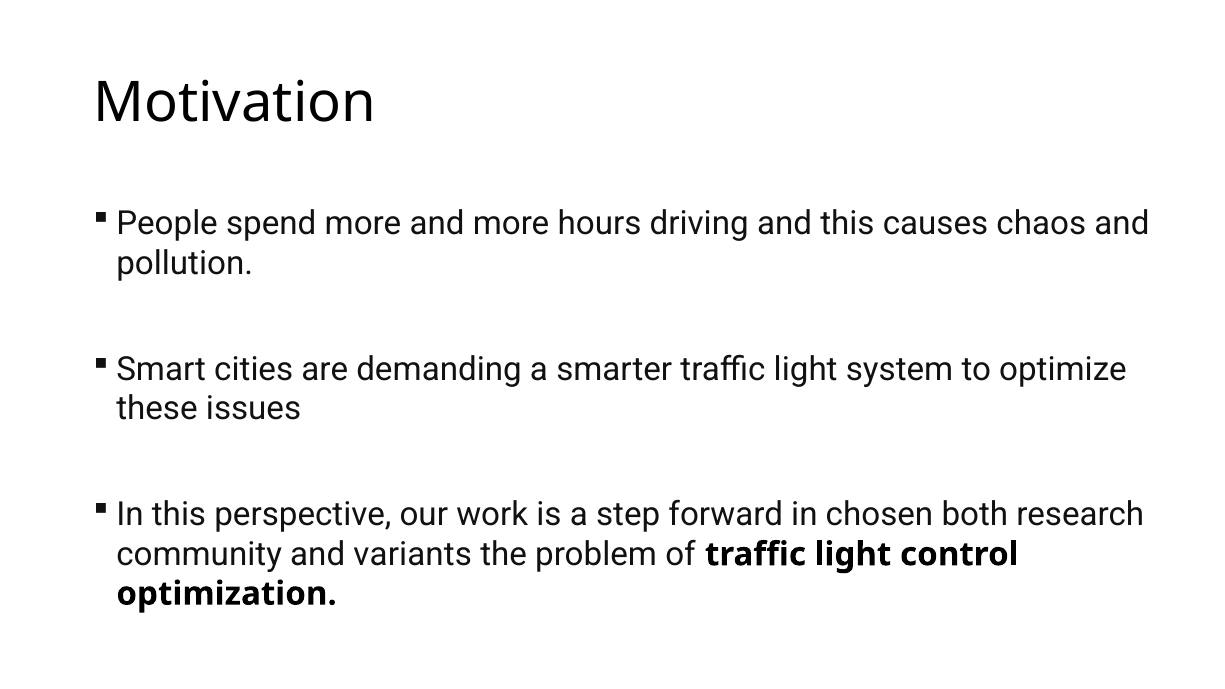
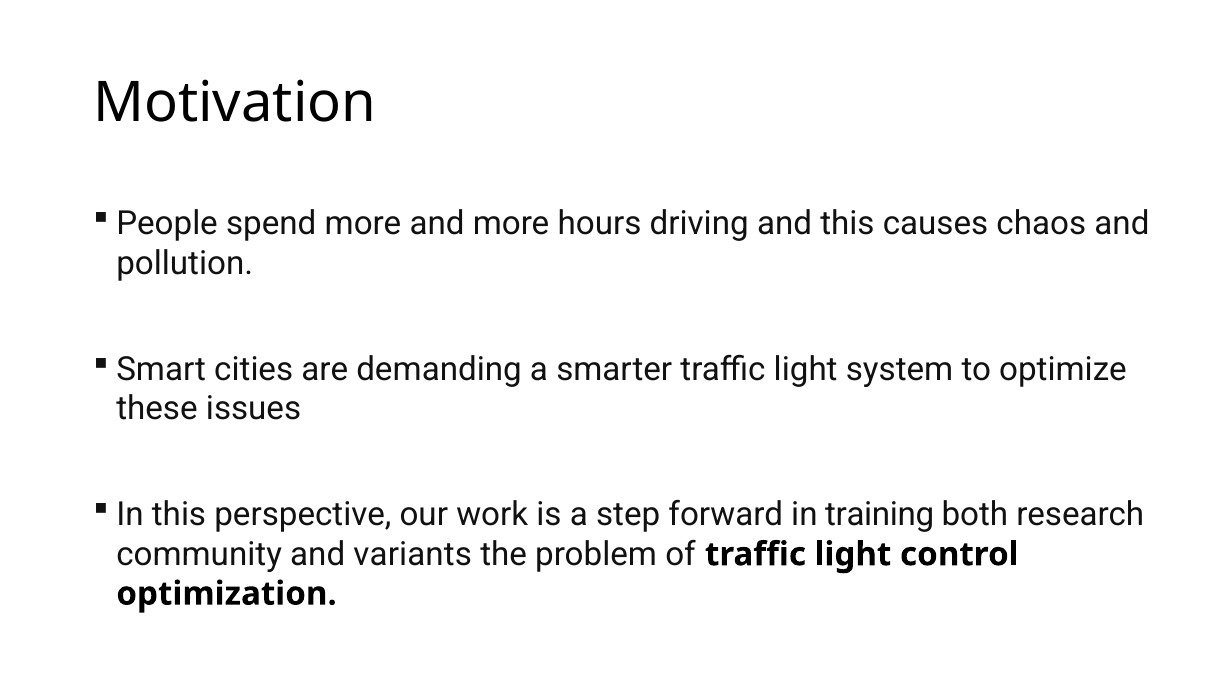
chosen: chosen -> training (880, 515)
